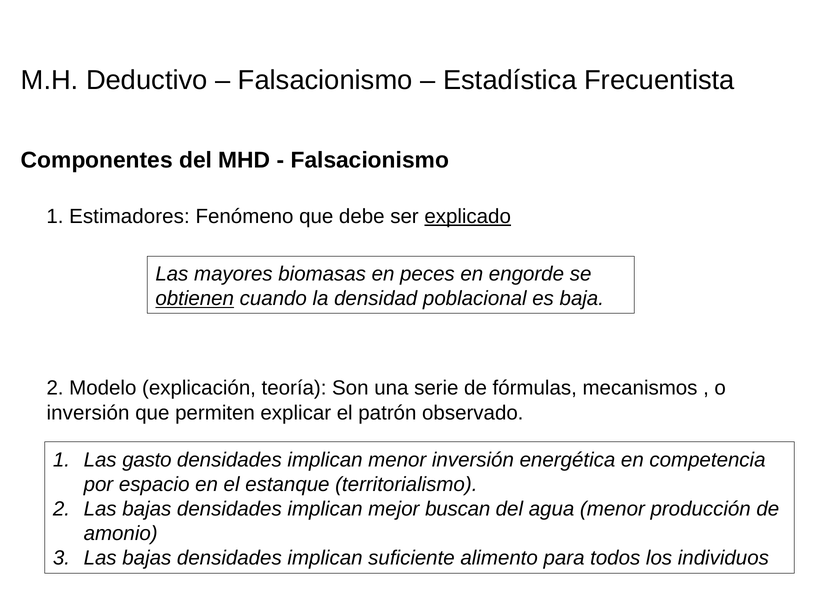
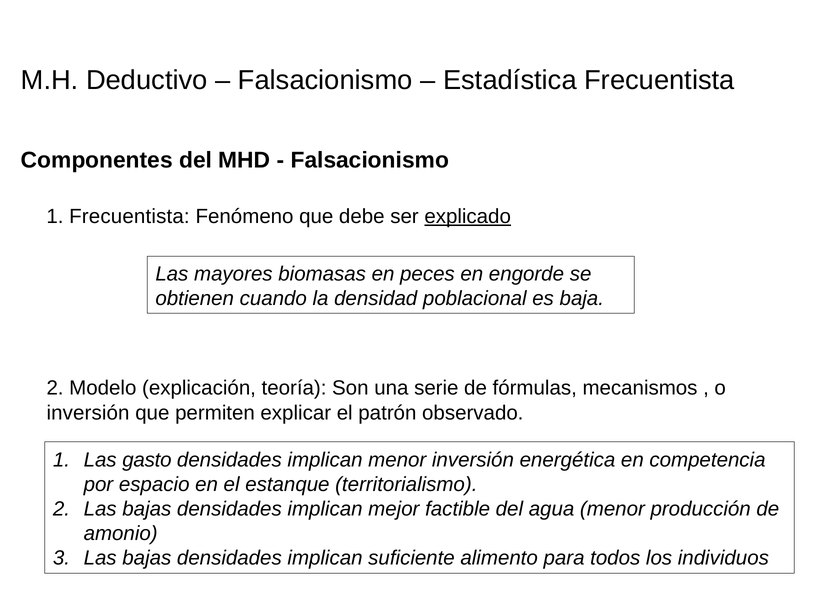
1 Estimadores: Estimadores -> Frecuentista (129, 216)
obtienen underline: present -> none (195, 299)
buscan: buscan -> factible (458, 509)
